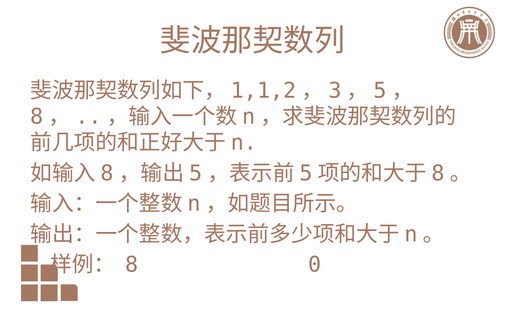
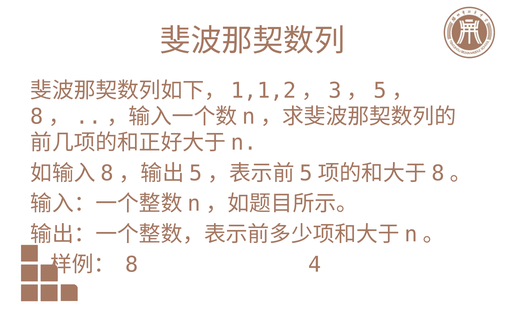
0: 0 -> 4 (315, 265)
